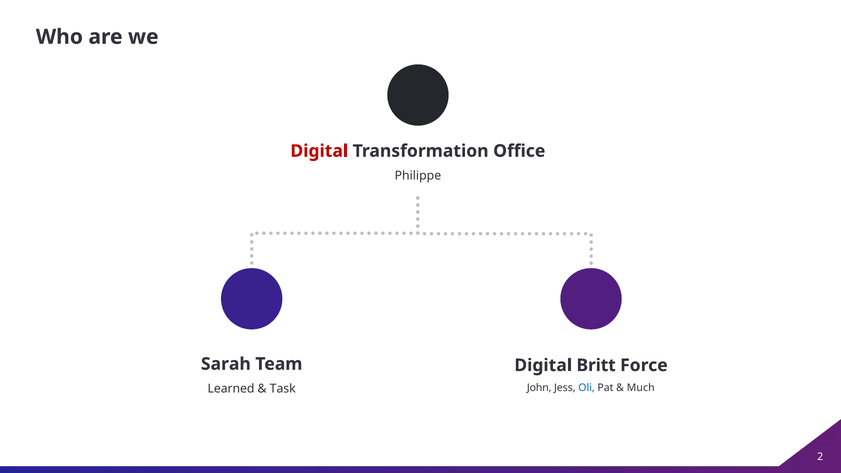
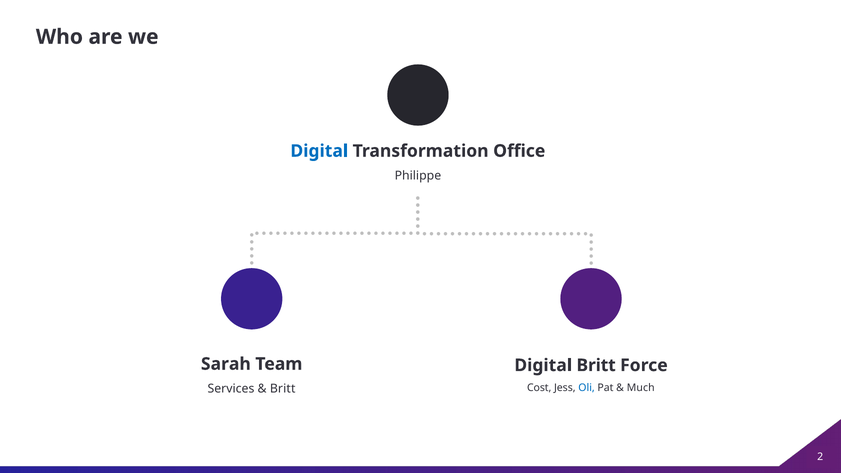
Digital colour: red -> blue (319, 151)
John: John -> Cost (539, 388)
Learned: Learned -> Services (231, 389)
Task: Task -> Britt (283, 389)
